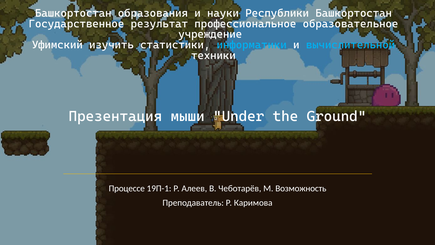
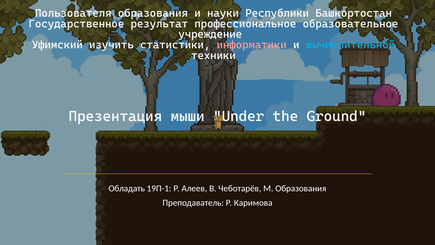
Башкортостан: Башкортостан -> Пользователя (73, 13)
информатики colour: light blue -> pink (252, 45)
Процессе: Процессе -> Обладать (127, 188)
М Возможность: Возможность -> Образования (301, 188)
